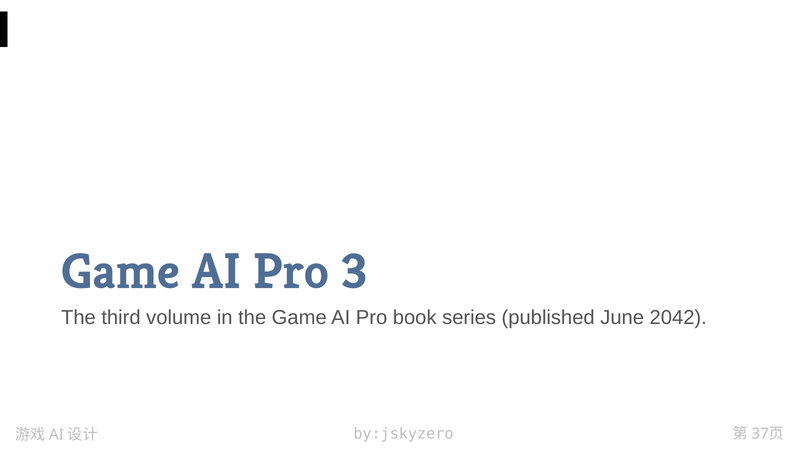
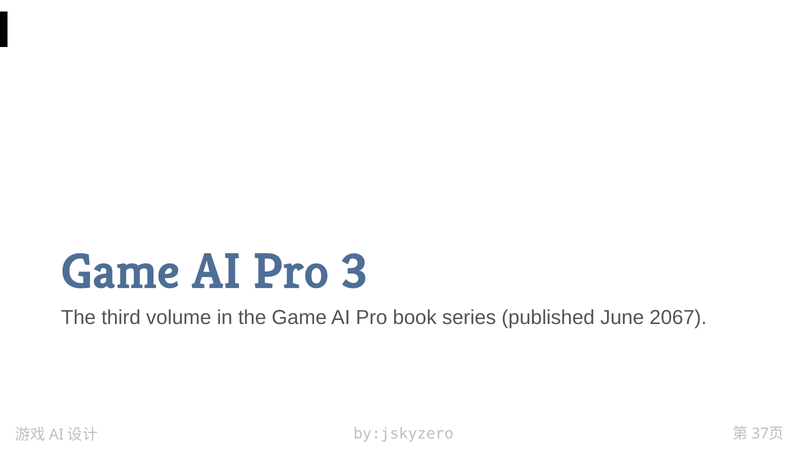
2042: 2042 -> 2067 (678, 318)
